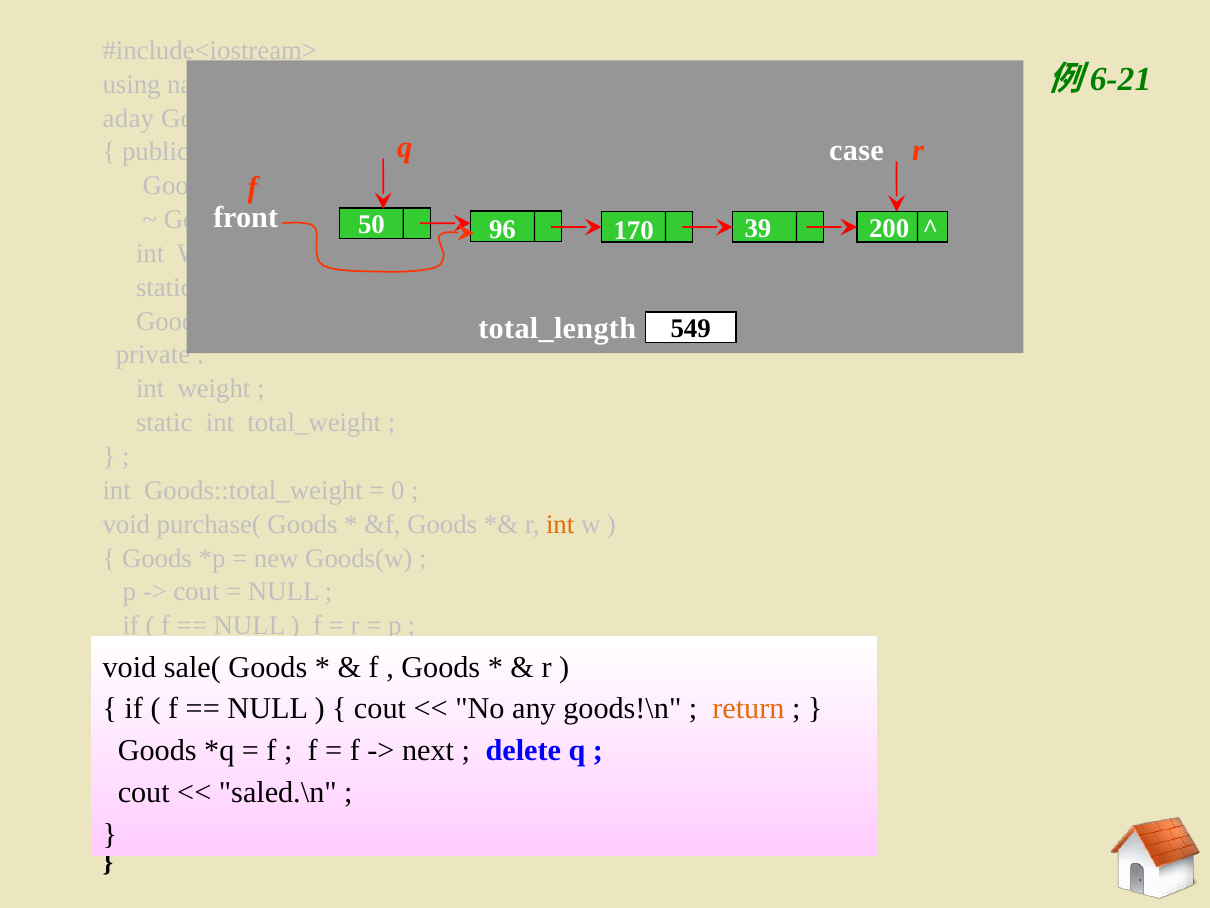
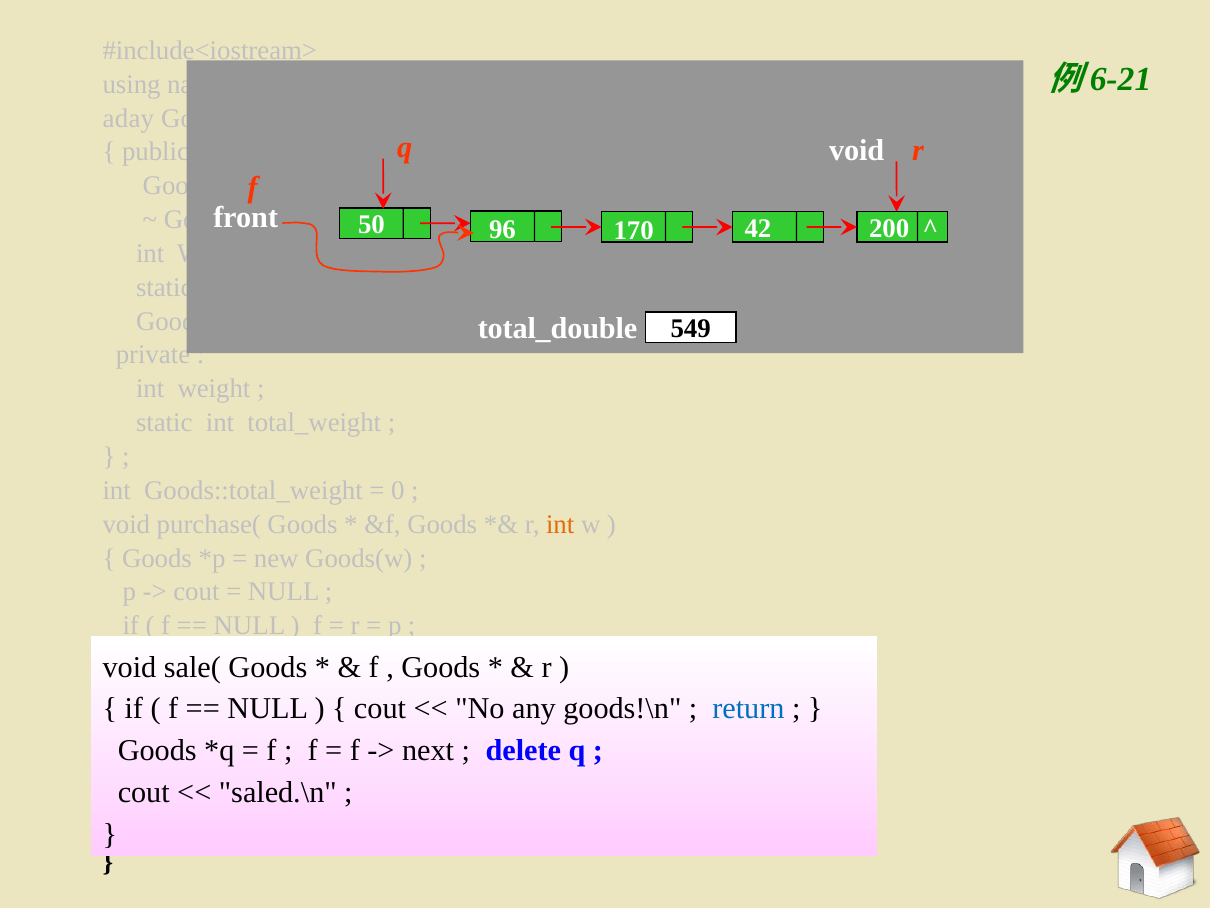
case: case -> void (857, 150)
39: 39 -> 42 (758, 229)
total_length: total_length -> total_double (558, 329)
return colour: orange -> blue (748, 709)
